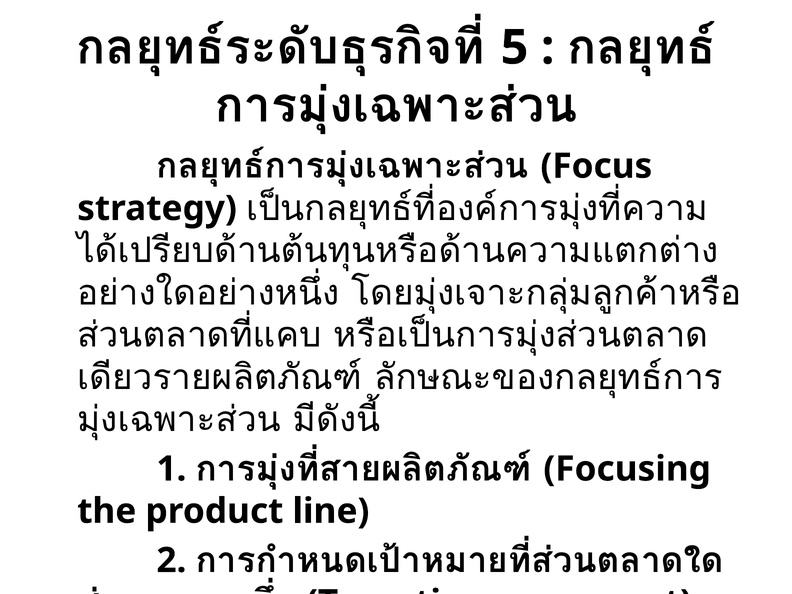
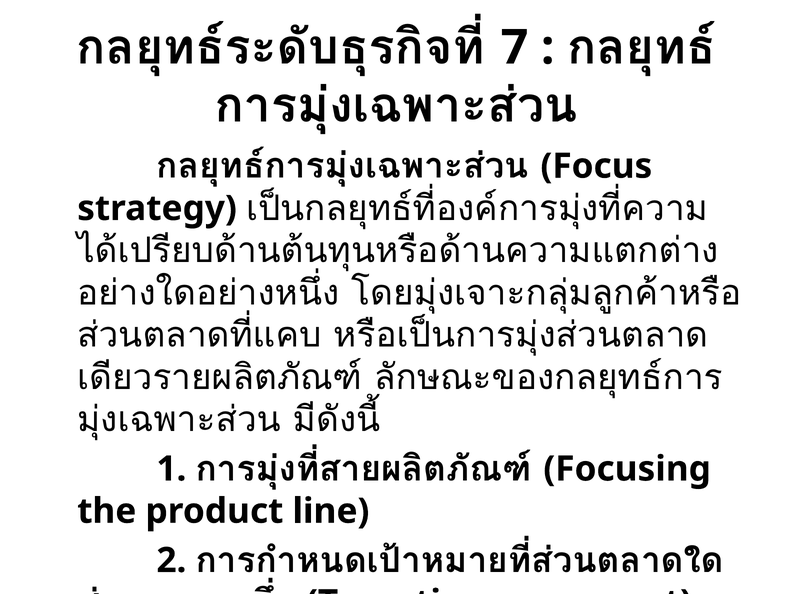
5: 5 -> 7 (515, 48)
